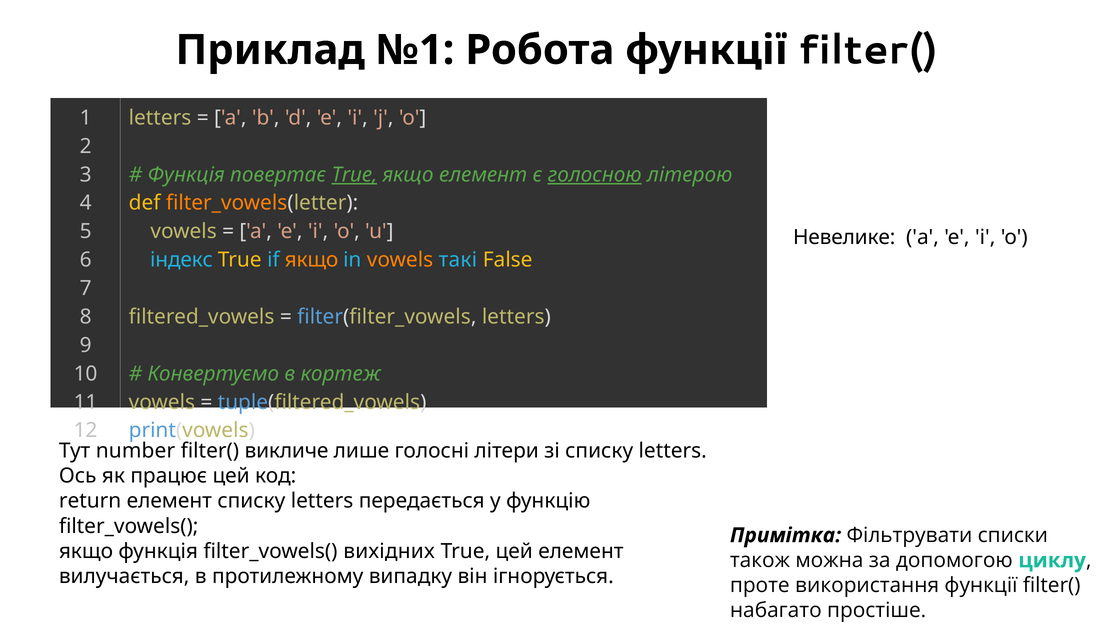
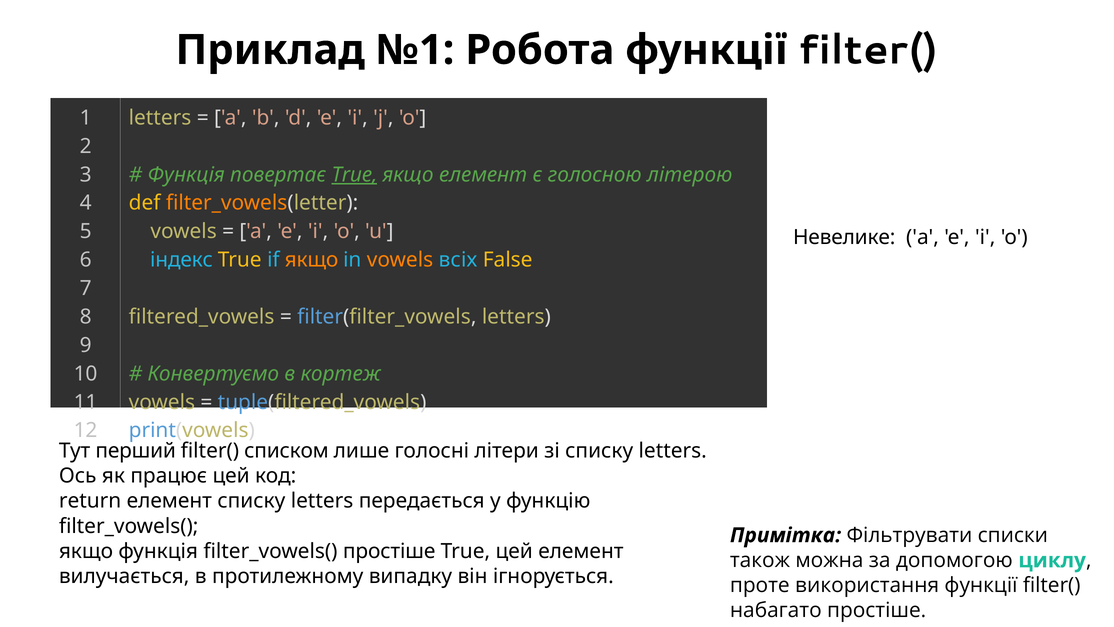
голосною underline: present -> none (595, 175)
такі: такі -> всіх (458, 260)
number: number -> перший (136, 451)
викличе: викличе -> списком (286, 451)
filter_vowels( вихідних: вихідних -> простіше (389, 551)
